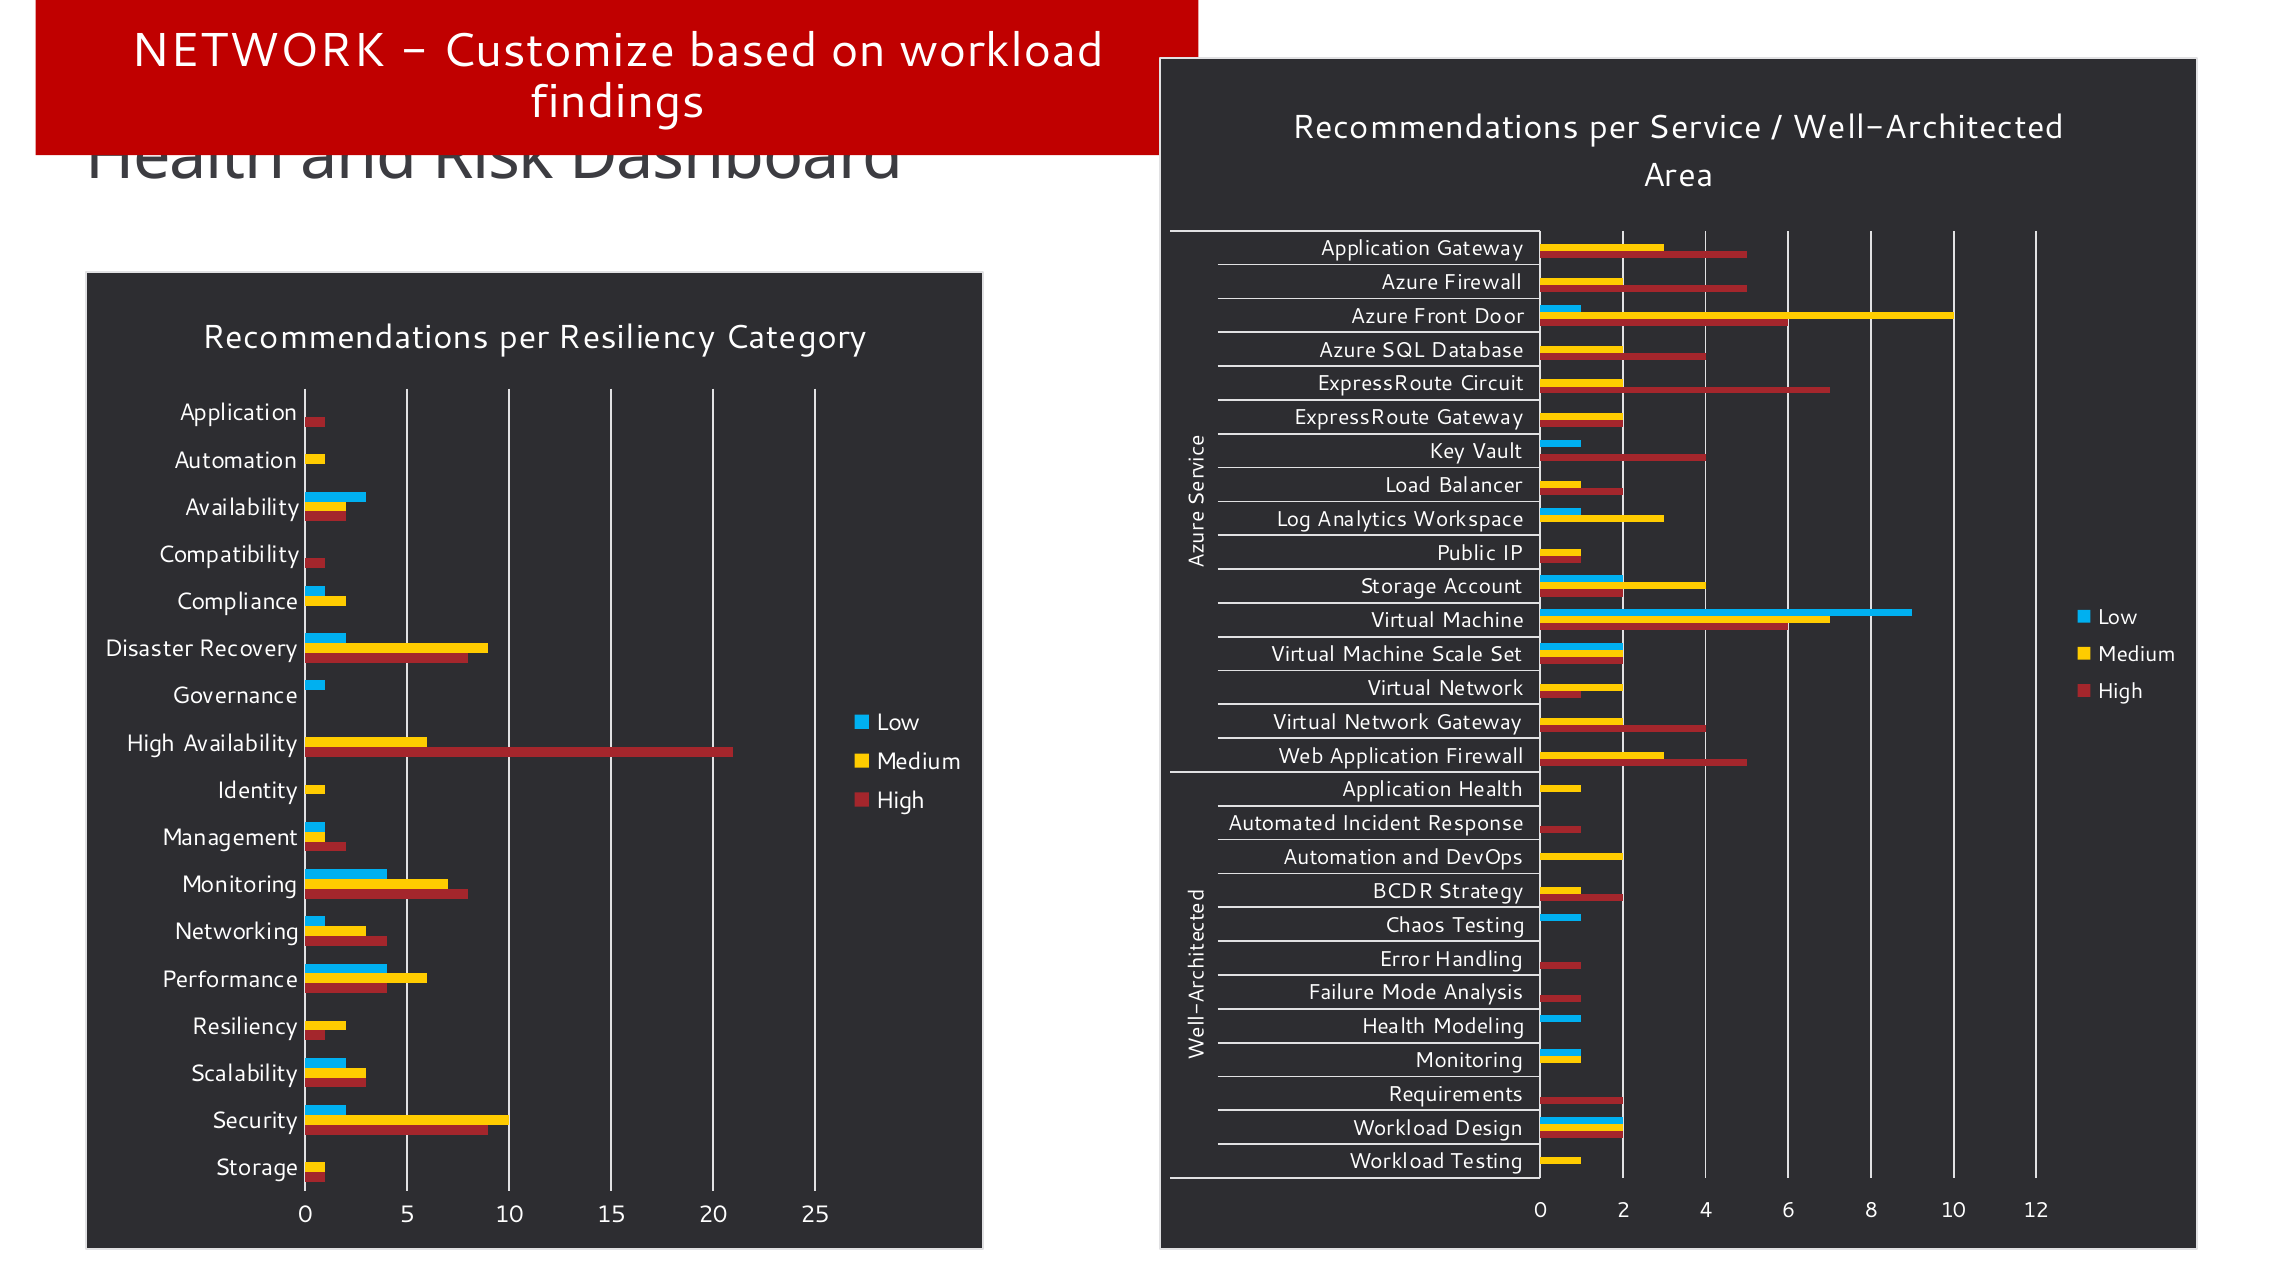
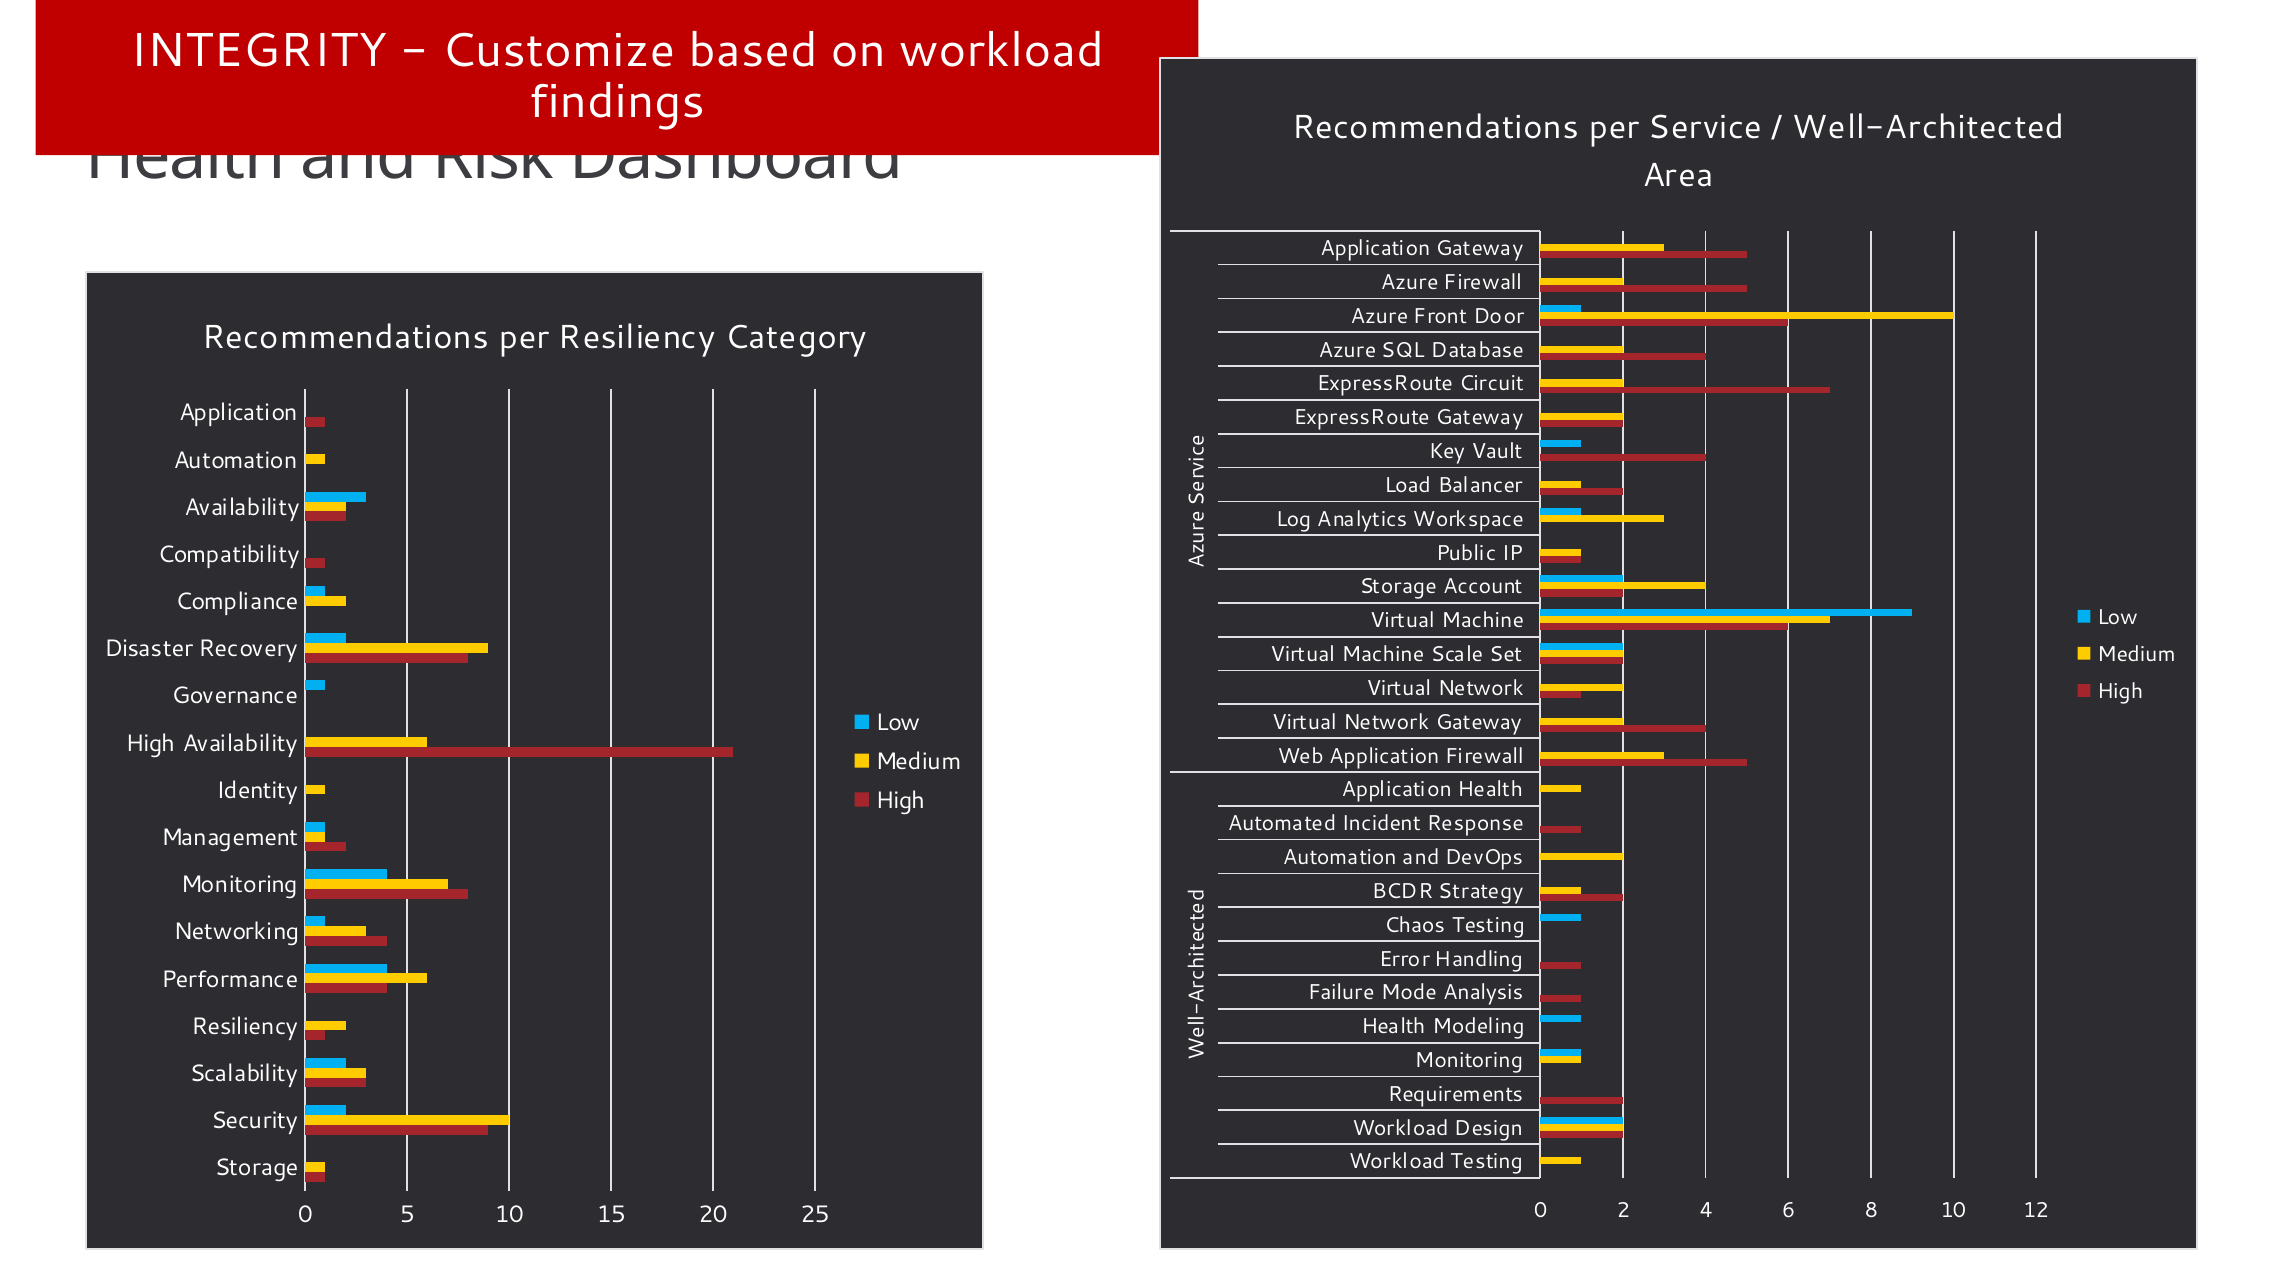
NETWORK: NETWORK -> INTEGRITY (258, 51)
